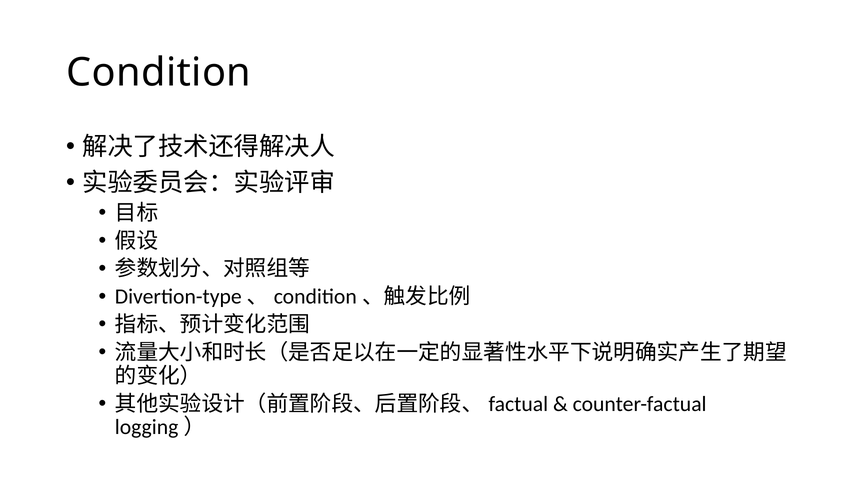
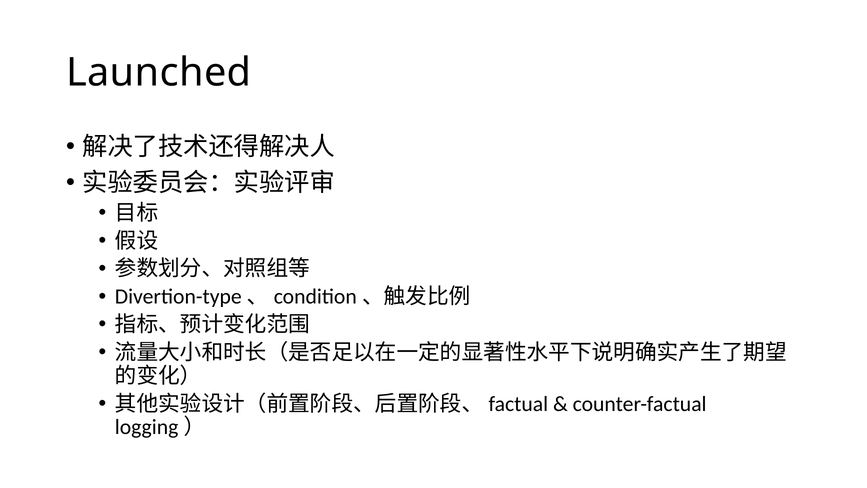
Condition: Condition -> Launched (159, 73)
